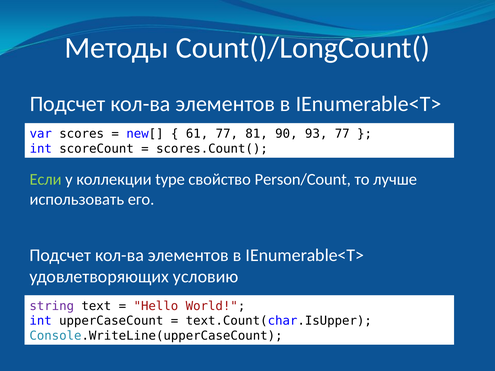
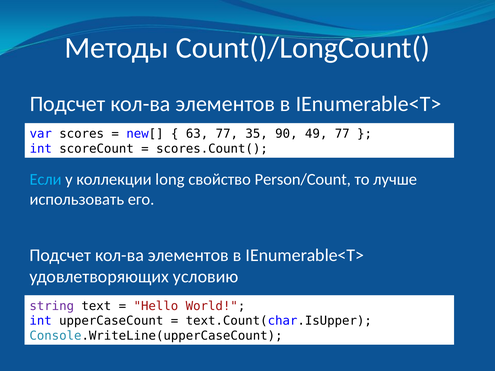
61: 61 -> 63 (197, 134)
81: 81 -> 35 (257, 134)
93: 93 -> 49 (316, 134)
Если colour: light green -> light blue (46, 180)
type: type -> long (170, 180)
